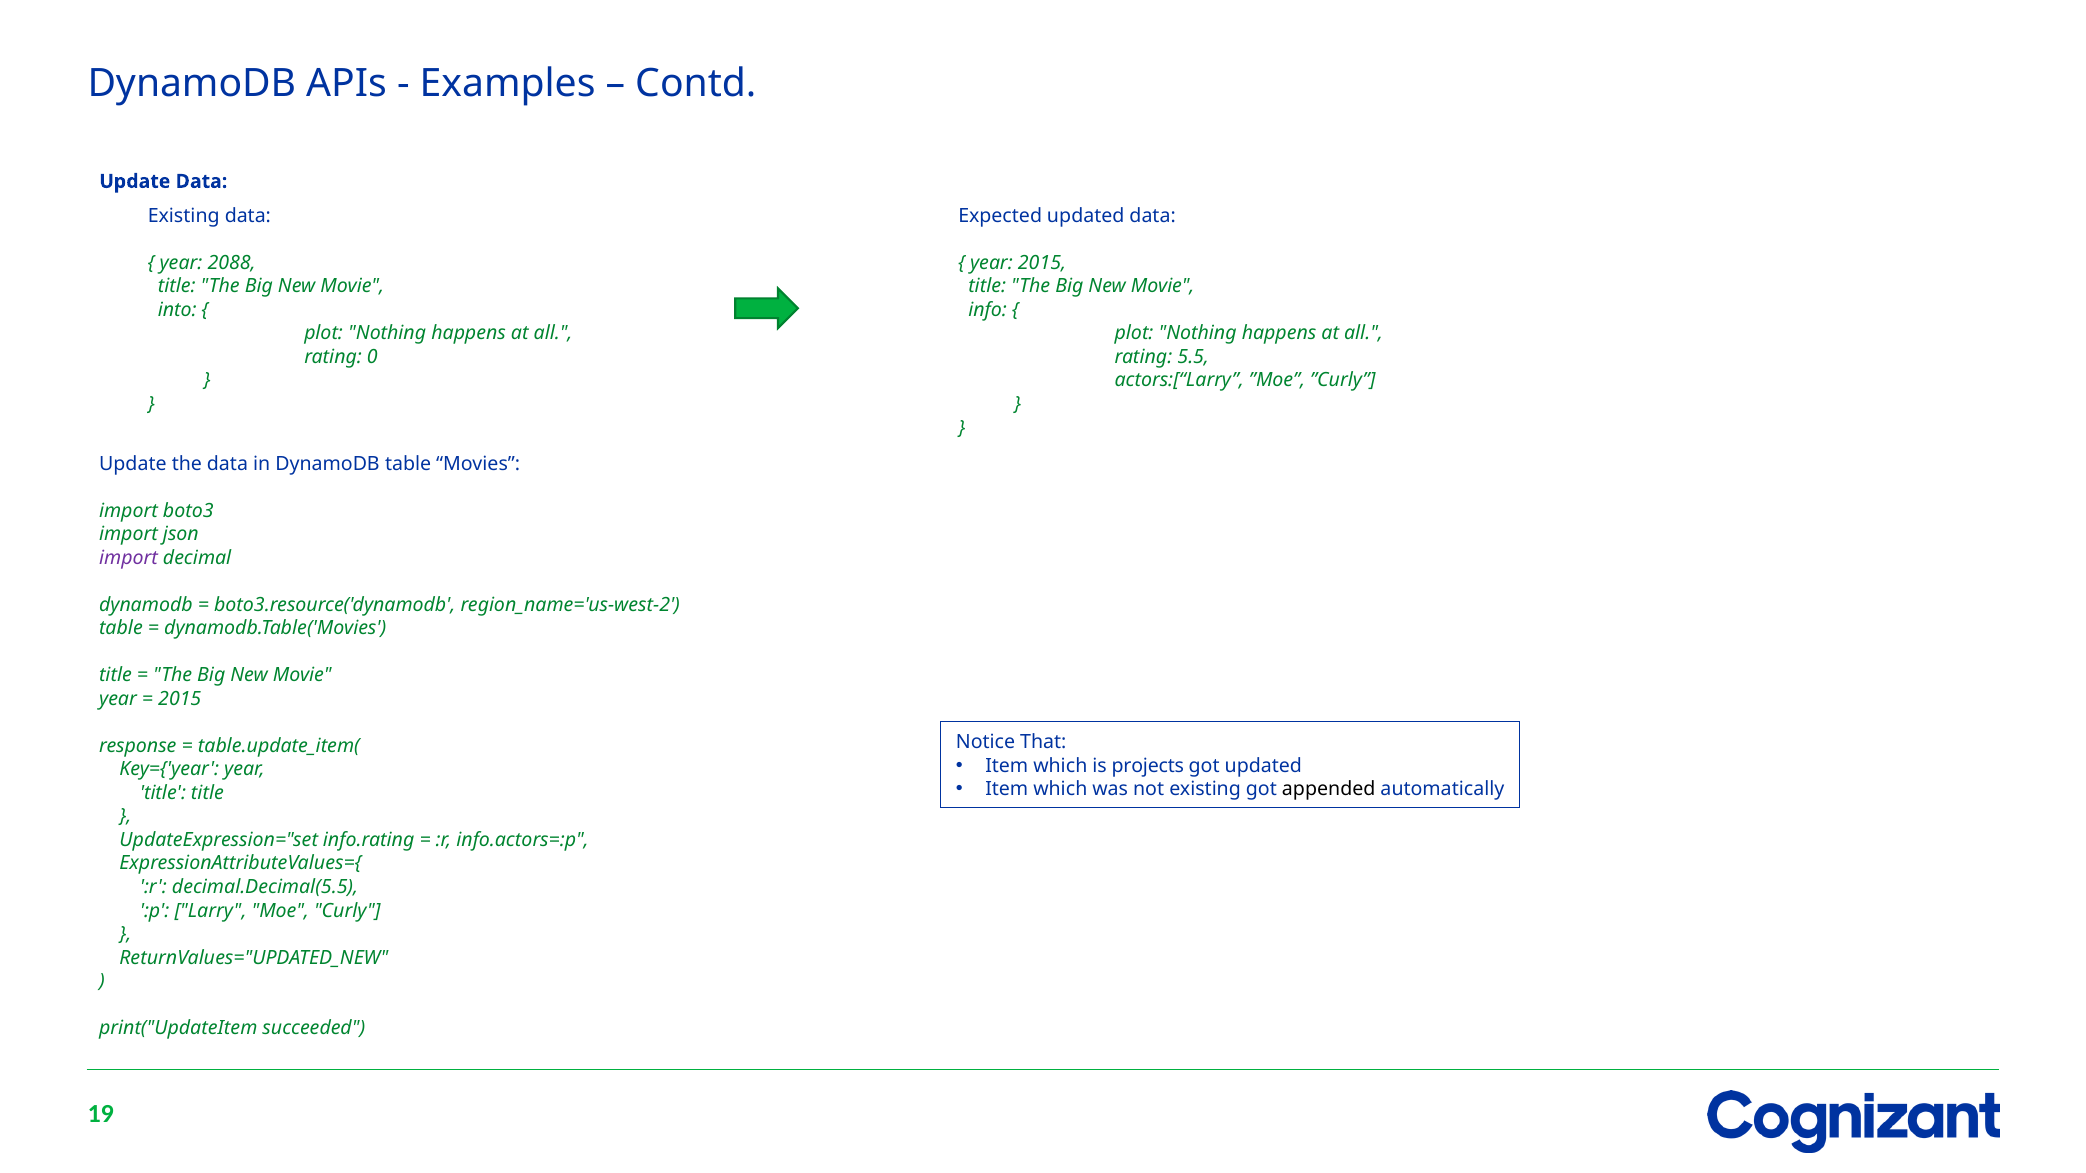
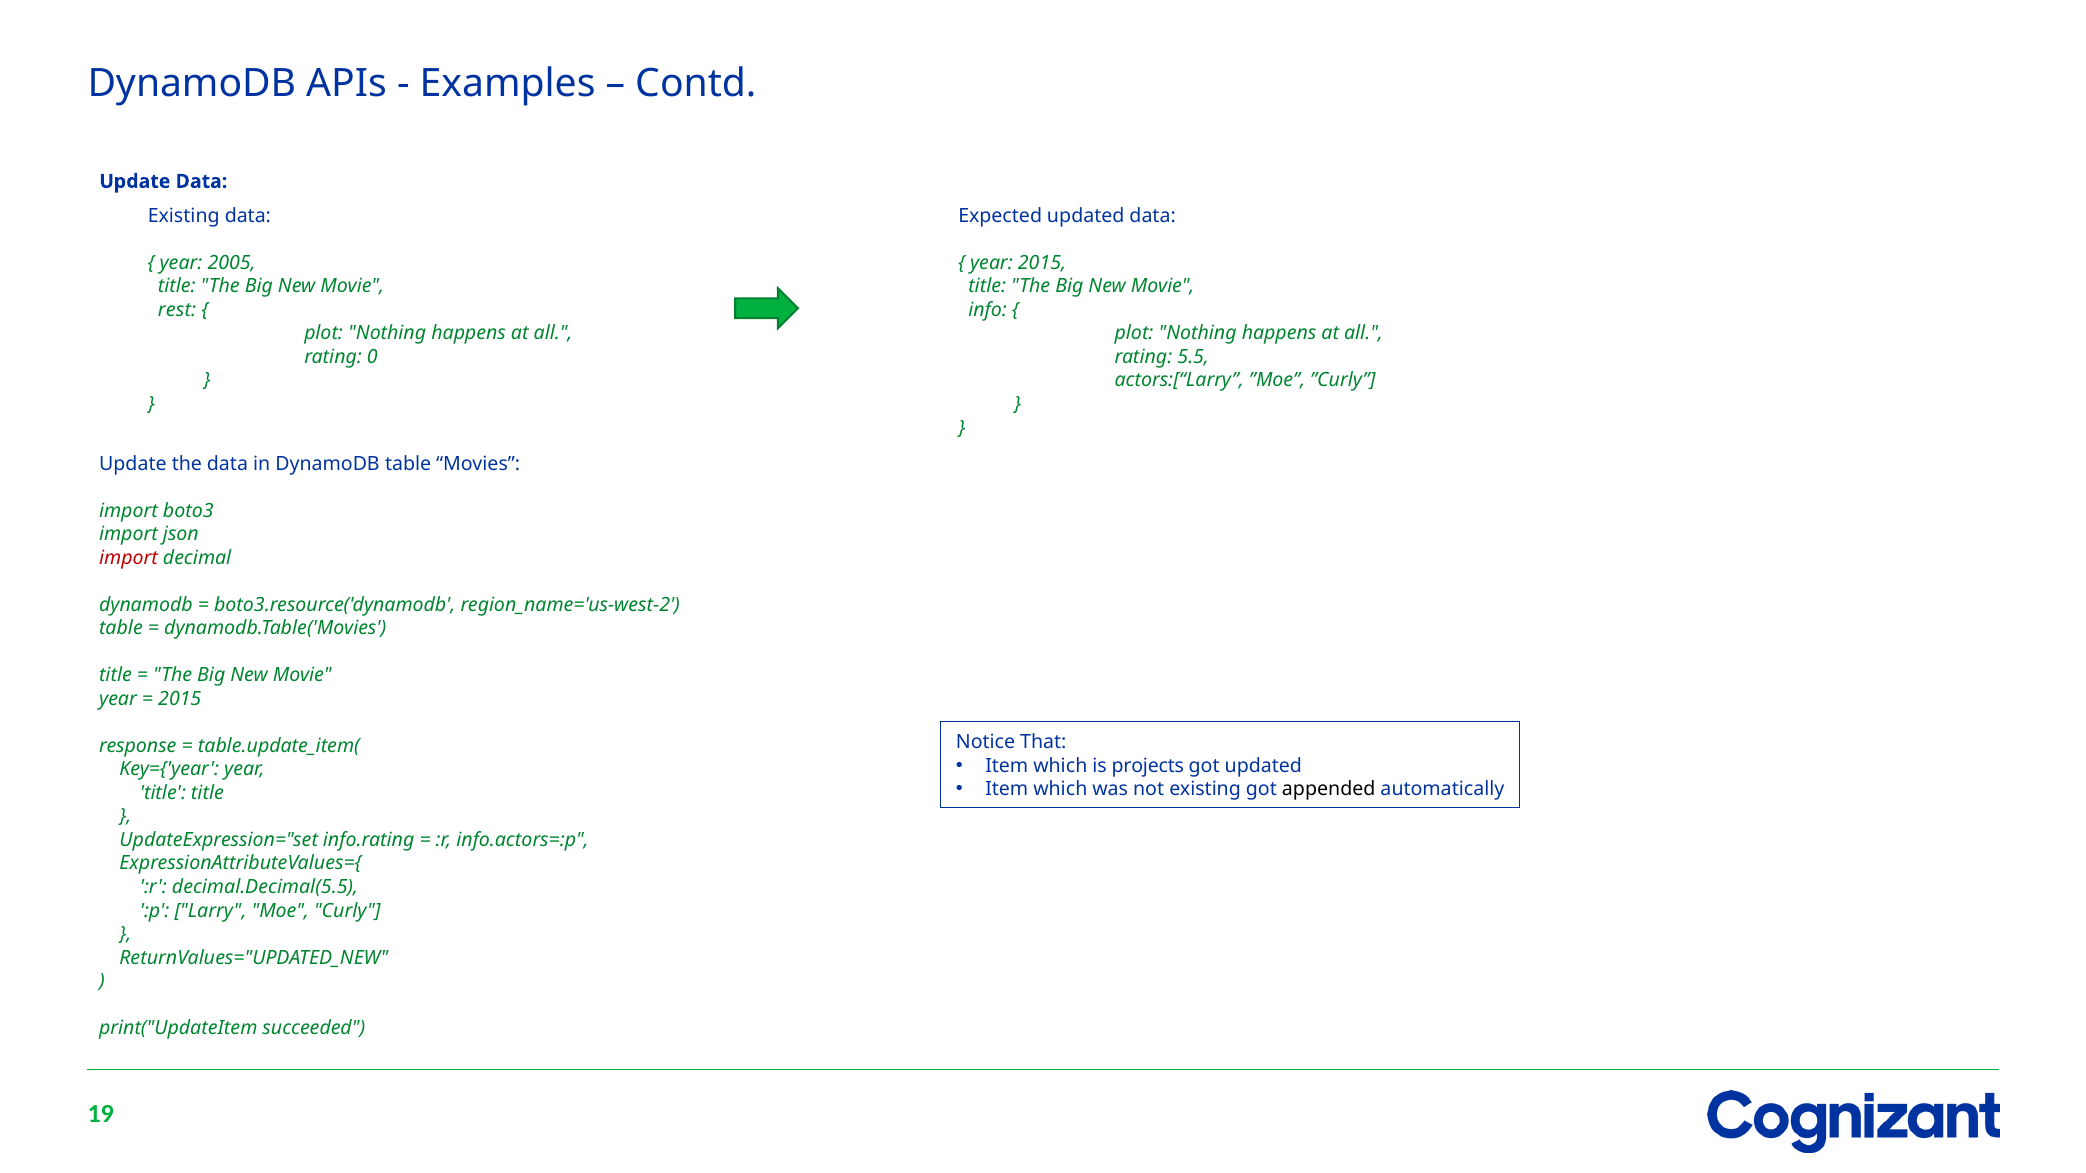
2088: 2088 -> 2005 (232, 263)
into: into -> rest (177, 310)
import colour: purple -> red (129, 558)
